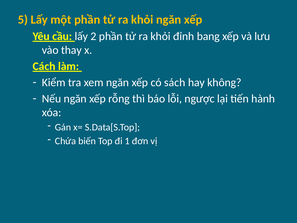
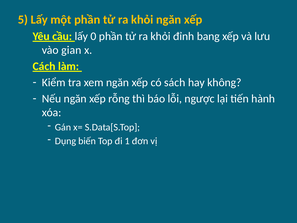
2: 2 -> 0 (93, 36)
thay: thay -> gian (71, 50)
Chứa: Chứa -> Dụng (66, 141)
